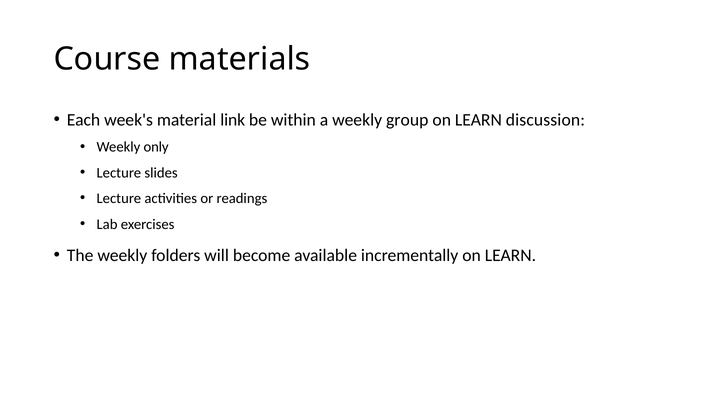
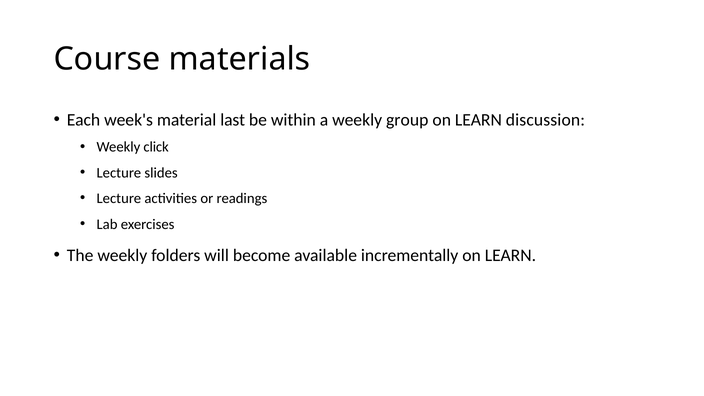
link: link -> last (233, 120)
only: only -> click (156, 147)
